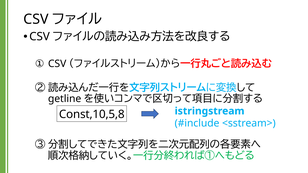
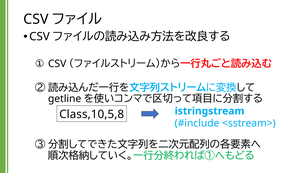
Const,10,5,8: Const,10,5,8 -> Class,10,5,8 (92, 115)
